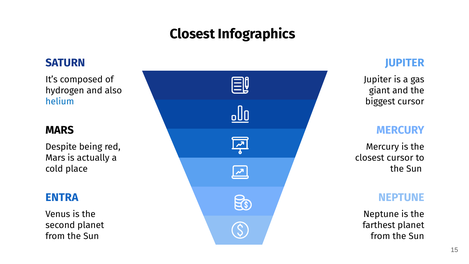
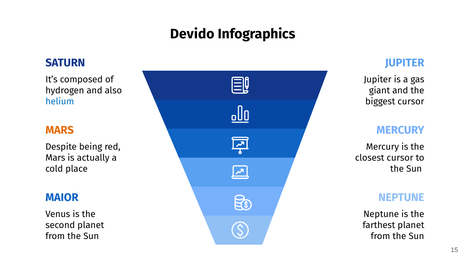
Closest: Closest -> Devido (192, 34)
MARS colour: black -> orange (60, 130)
ENTRA: ENTRA -> MAIOR (62, 197)
